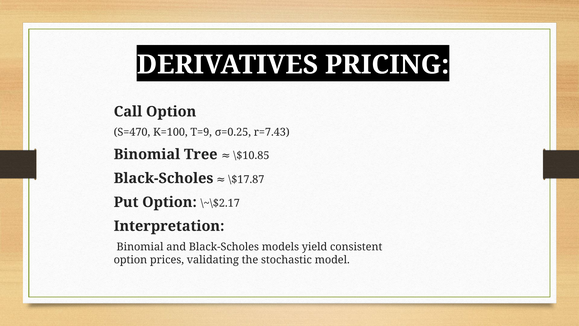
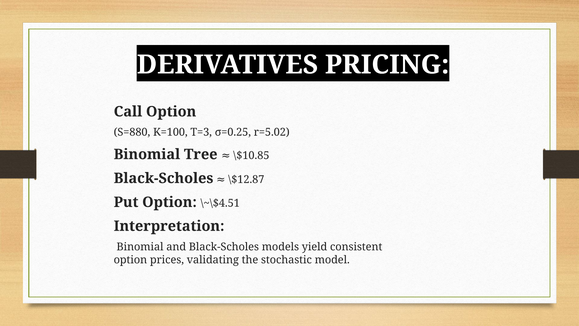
S=470: S=470 -> S=880 (132, 132)
T=9: T=9 -> T=3 (201, 132)
r=7.43: r=7.43 -> r=5.02 (272, 132)
\$17.87: \$17.87 -> \$12.87 (246, 179)
\~\$2.17: \~\$2.17 -> \~\$4.51 (220, 203)
